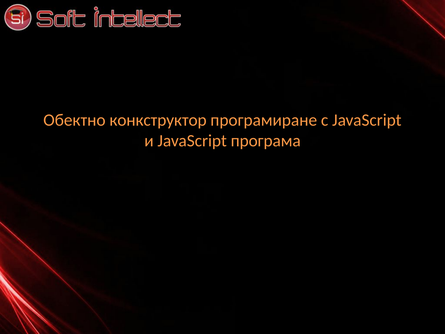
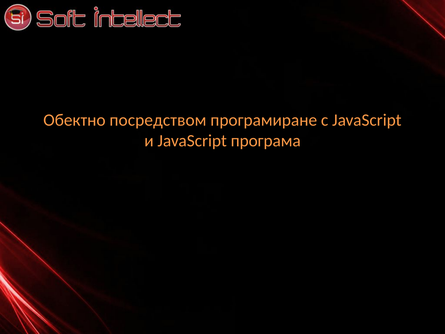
конкструктор: конкструктор -> посредством (158, 120)
